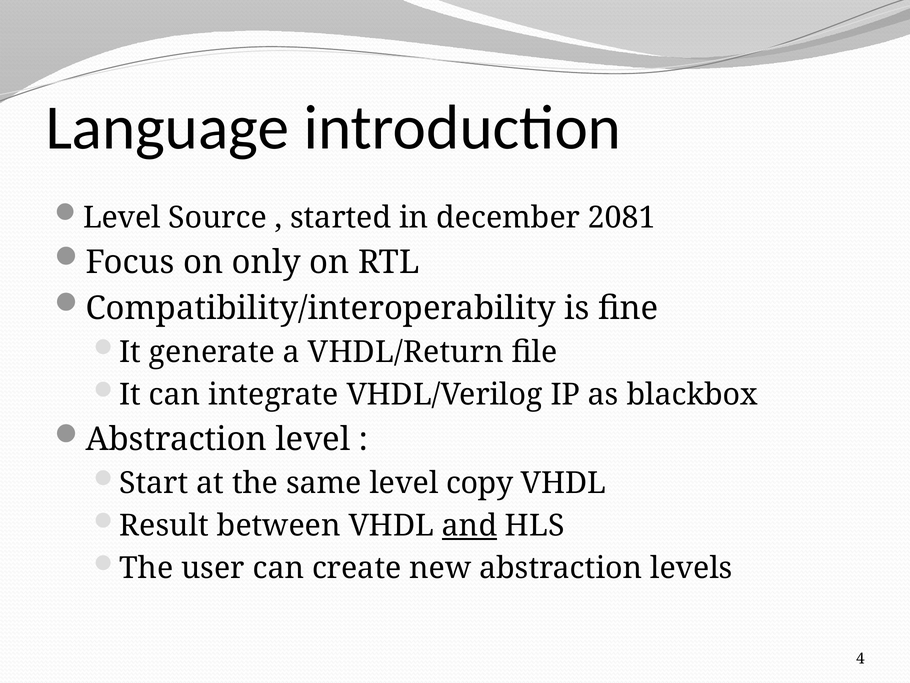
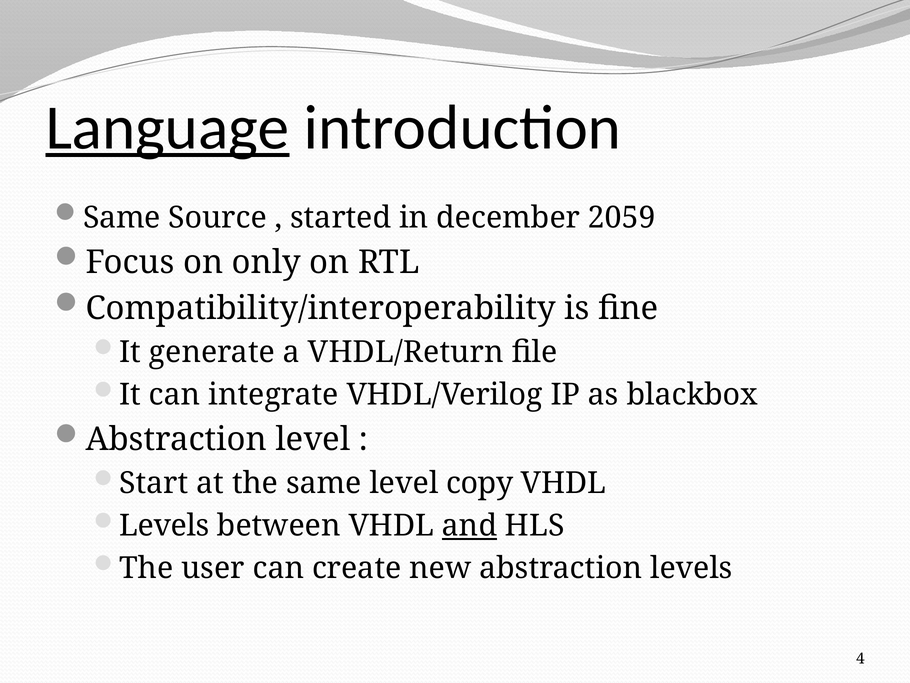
Language underline: none -> present (167, 128)
Level: Level -> Same (122, 217)
2081: 2081 -> 2059 (622, 217)
Result: Result -> Levels (164, 525)
